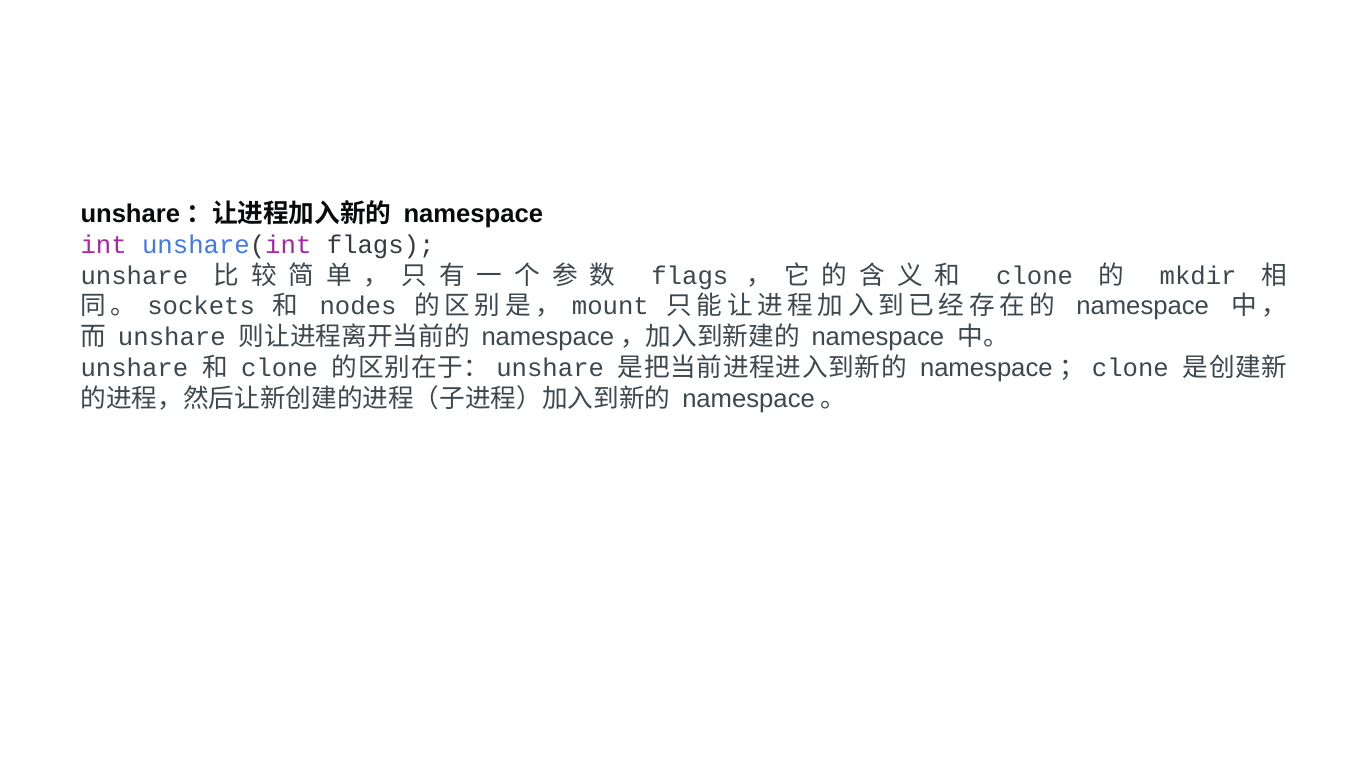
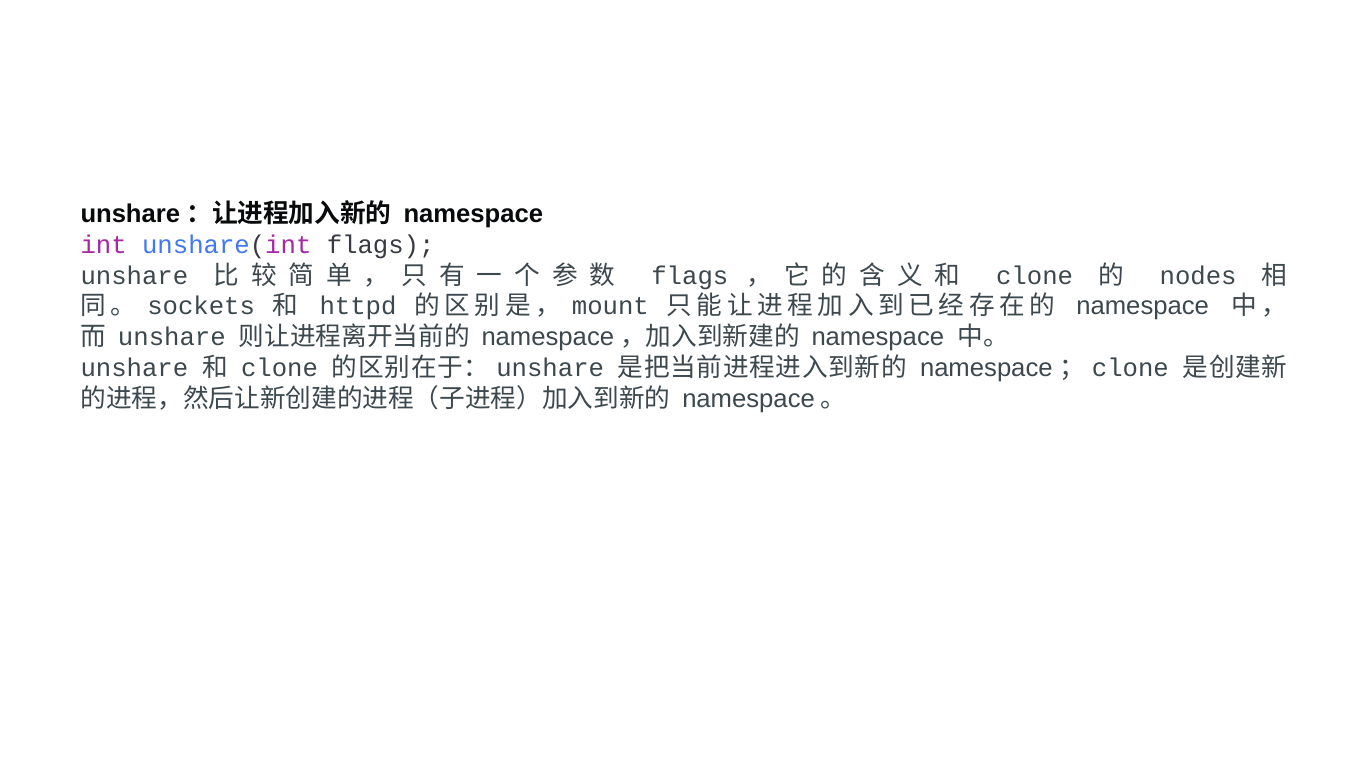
mkdir: mkdir -> nodes (1198, 276)
nodes: nodes -> httpd (358, 307)
